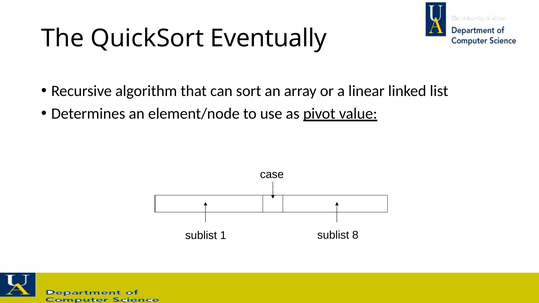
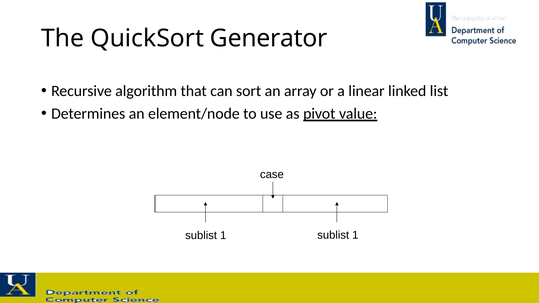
Eventually: Eventually -> Generator (269, 38)
1 sublist 8: 8 -> 1 (355, 235)
